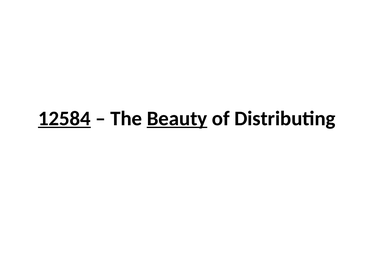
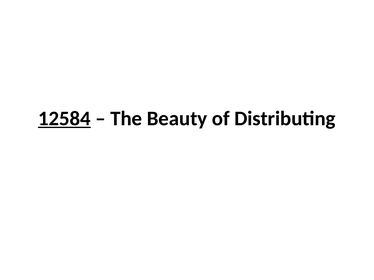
Beauty underline: present -> none (177, 119)
